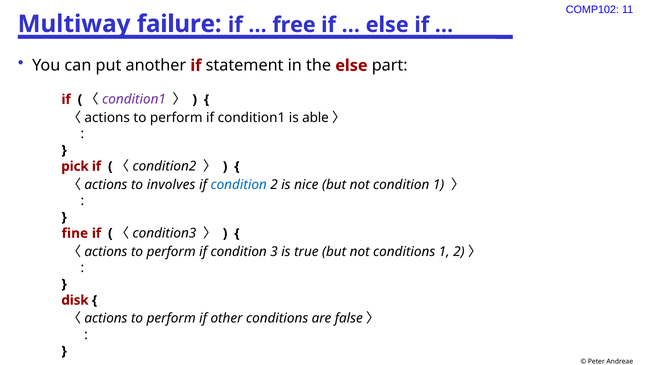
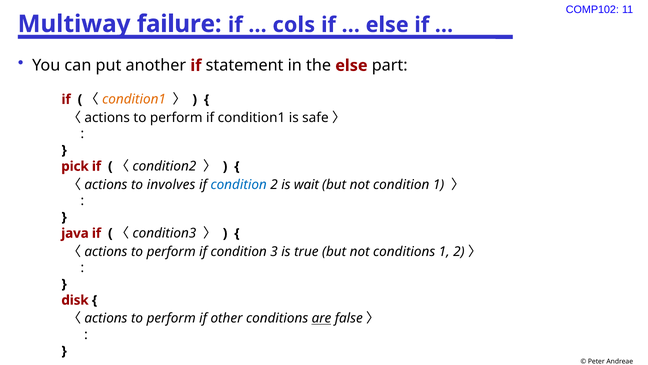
free: free -> cols (294, 25)
condition1 colour: purple -> orange (134, 99)
able: able -> safe (315, 118)
nice: nice -> wait (306, 184)
fine: fine -> java (75, 233)
are underline: none -> present (322, 318)
